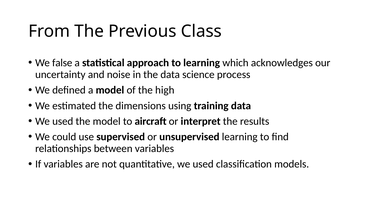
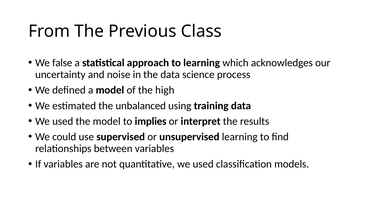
dimensions: dimensions -> unbalanced (141, 106)
aircraft: aircraft -> implies (151, 121)
